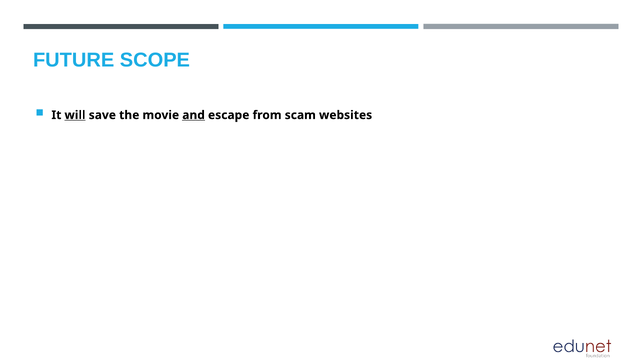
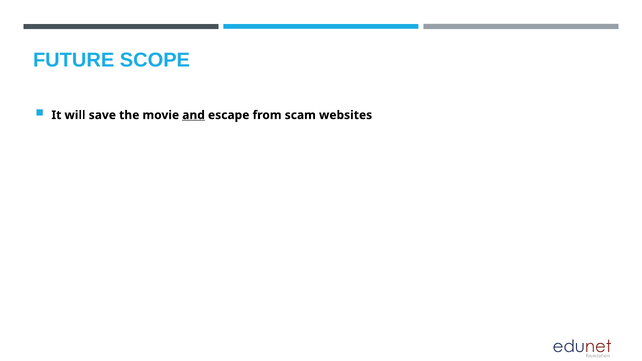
will underline: present -> none (75, 115)
